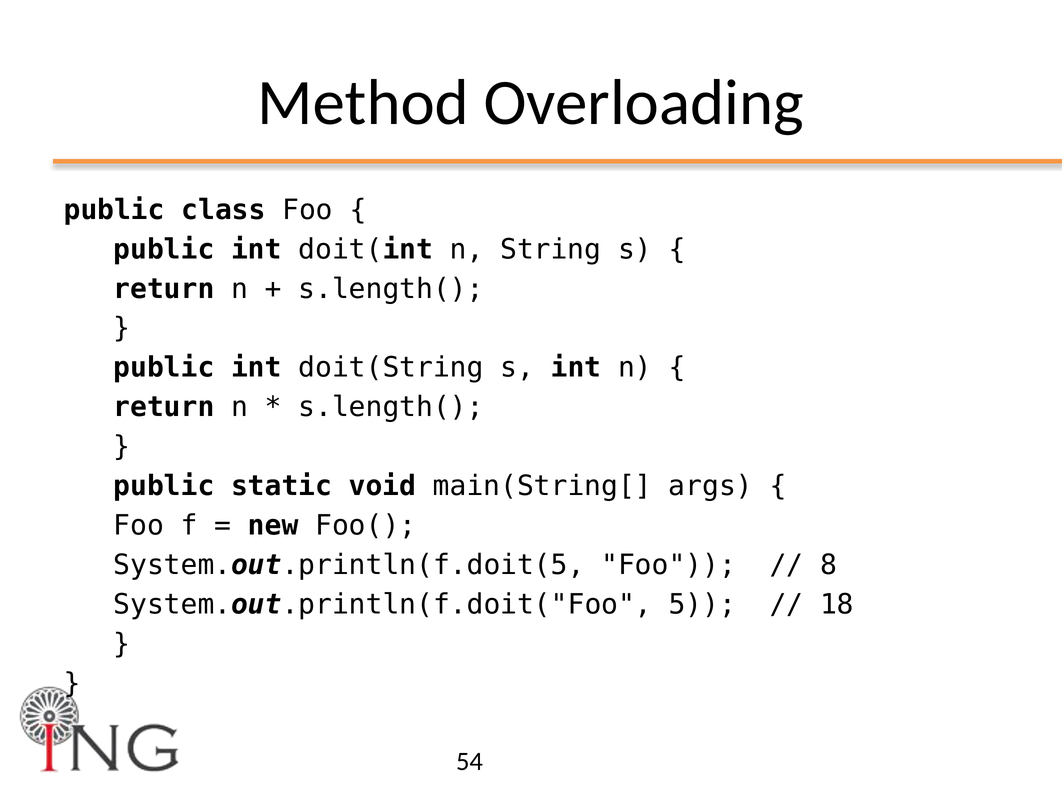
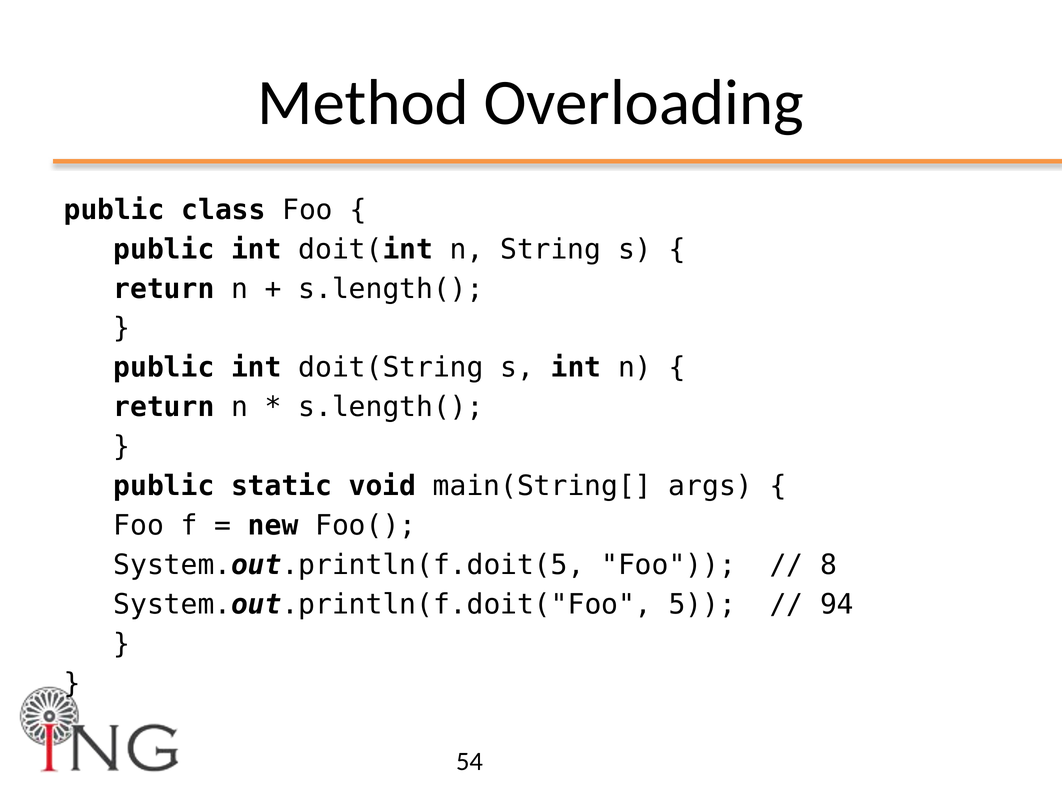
18: 18 -> 94 (837, 605)
